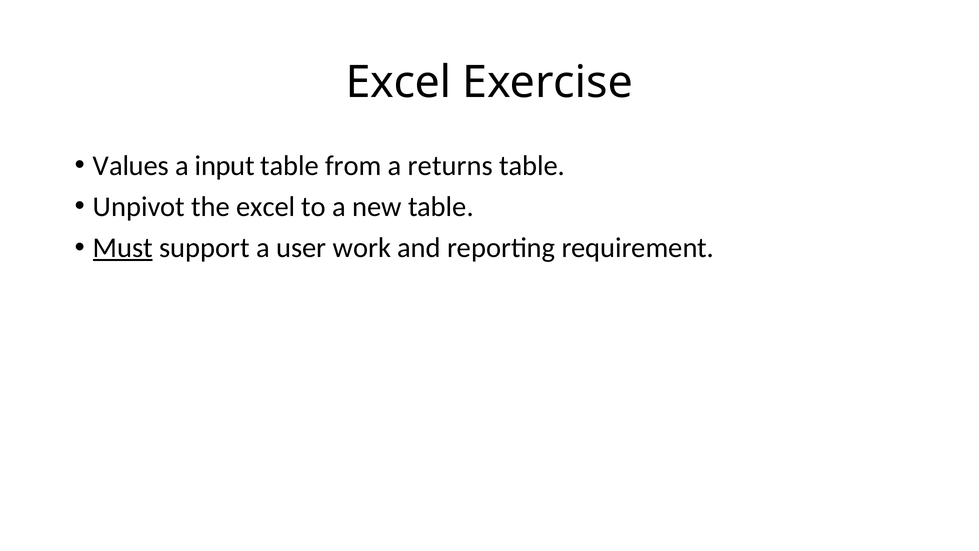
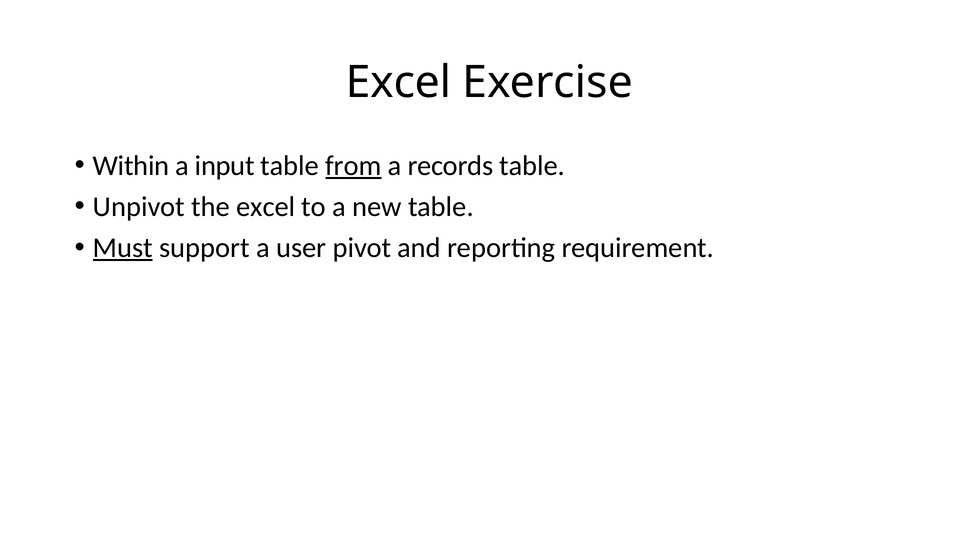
Values: Values -> Within (131, 166)
from underline: none -> present (353, 166)
returns: returns -> records (450, 166)
work: work -> pivot (362, 248)
